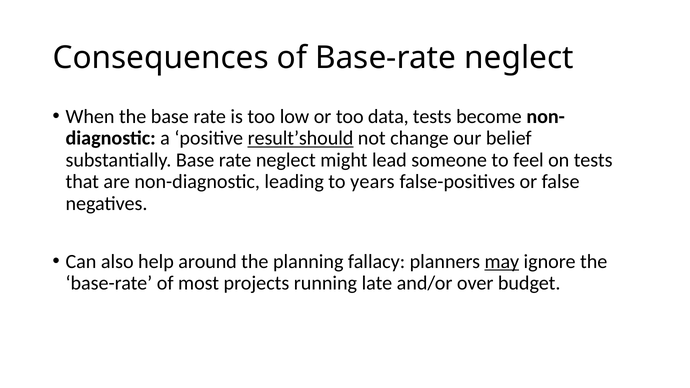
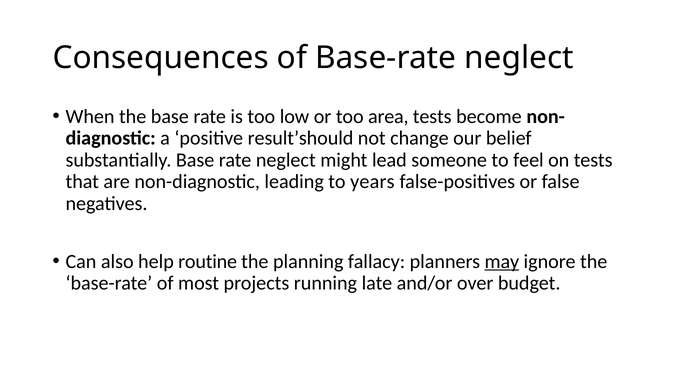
data: data -> area (388, 117)
result’should underline: present -> none (301, 138)
around: around -> routine (208, 261)
